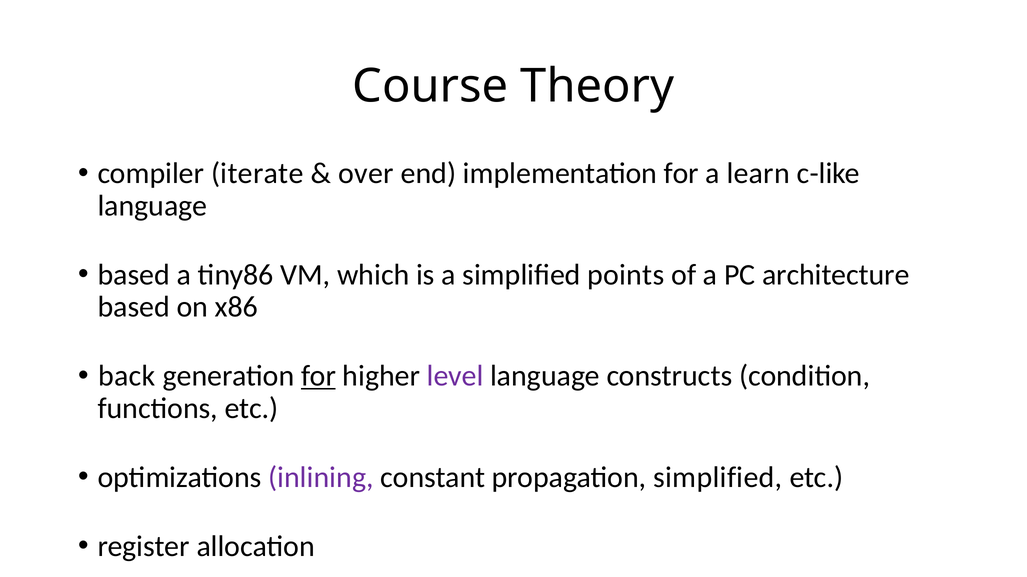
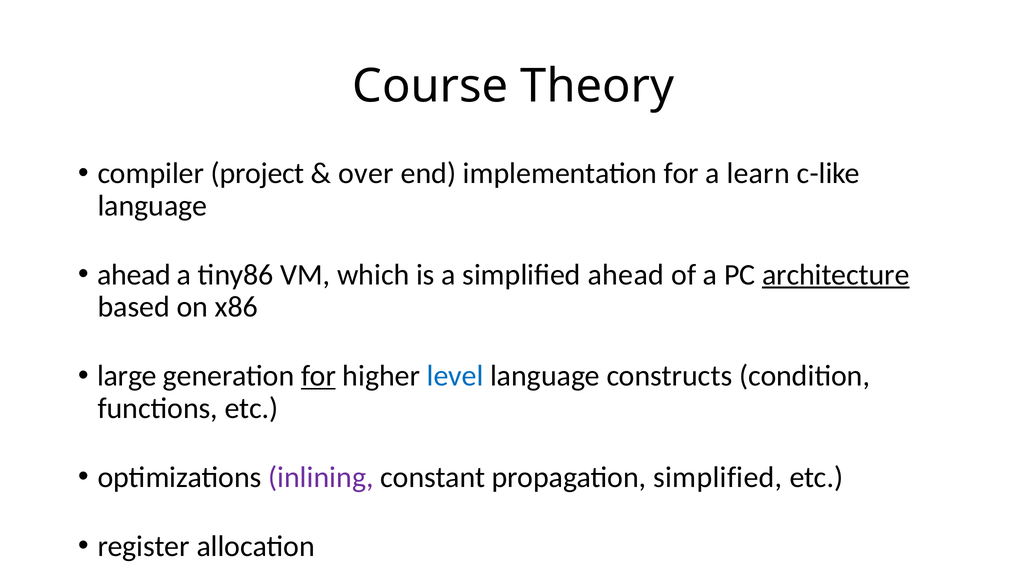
iterate: iterate -> project (258, 174)
based: based -> ahead (134, 275)
simplified points: points -> ahead (626, 275)
architecture underline: none -> present (836, 275)
back: back -> large (127, 376)
level colour: purple -> blue (455, 376)
